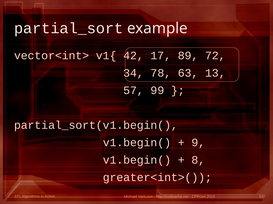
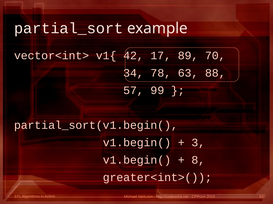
72: 72 -> 70 (215, 56)
13: 13 -> 88 (215, 73)
9: 9 -> 3 (198, 143)
